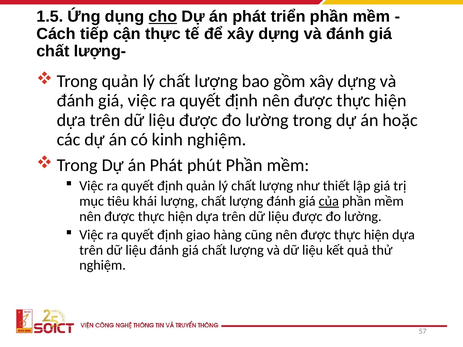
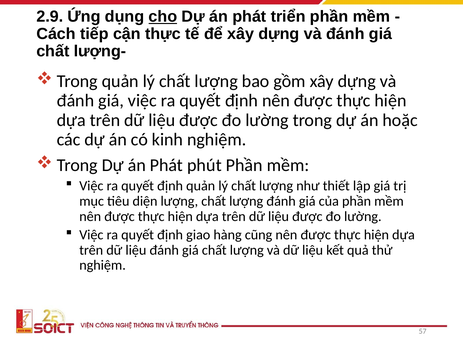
1.5: 1.5 -> 2.9 (50, 17)
khái: khái -> diện (145, 201)
của underline: present -> none (329, 201)
